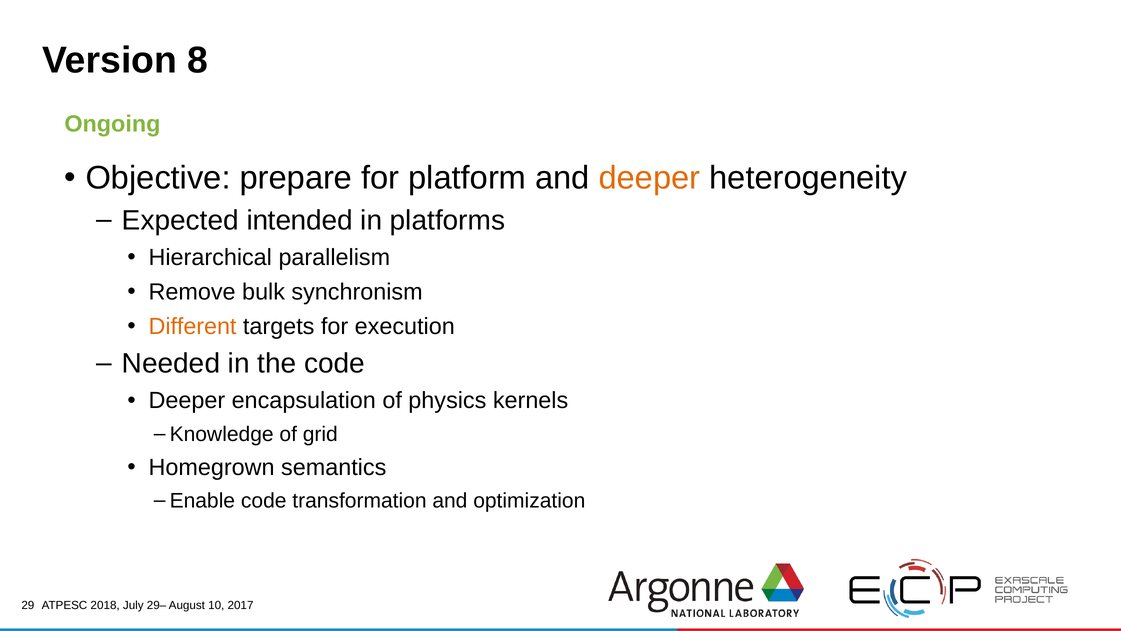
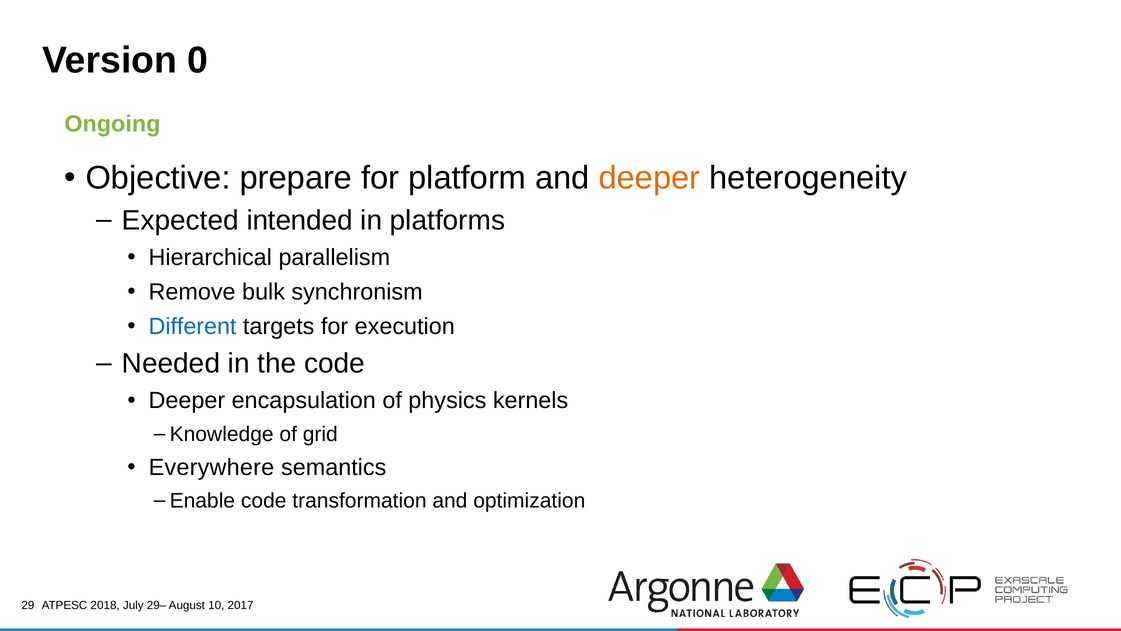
8: 8 -> 0 (198, 60)
Different colour: orange -> blue (193, 326)
Homegrown: Homegrown -> Everywhere (211, 467)
